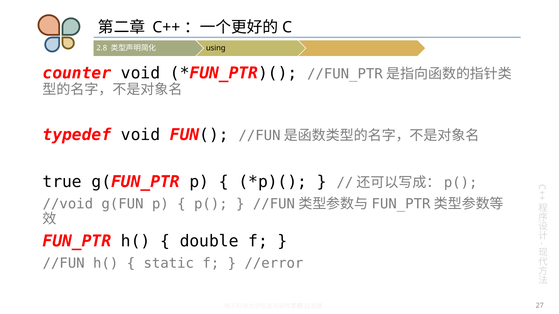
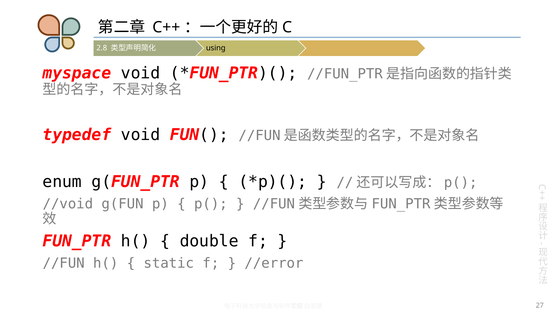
counter: counter -> myspace (77, 73)
true: true -> enum (62, 182)
